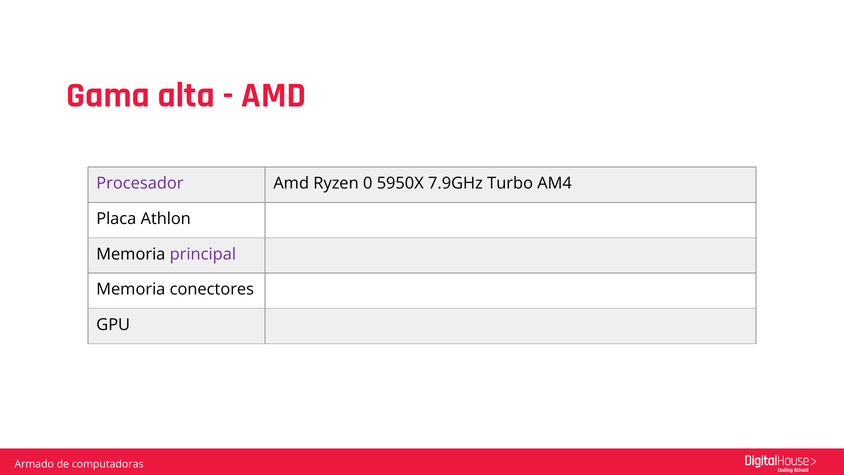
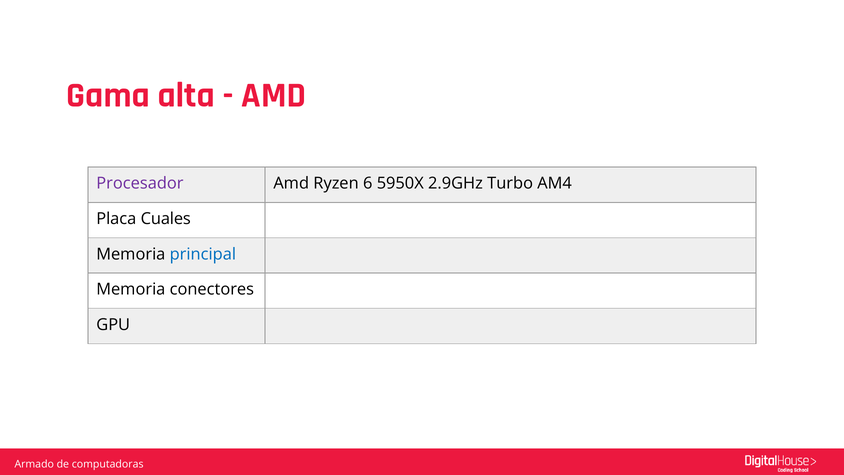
0: 0 -> 6 (368, 183)
7.9GHz: 7.9GHz -> 2.9GHz (455, 183)
Athlon: Athlon -> Cuales (166, 219)
principal colour: purple -> blue (203, 254)
